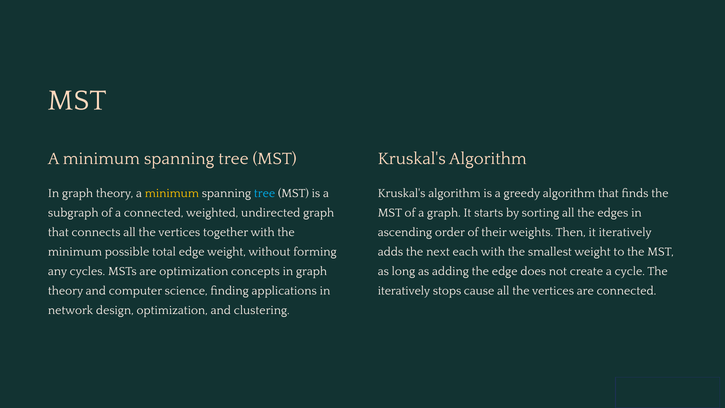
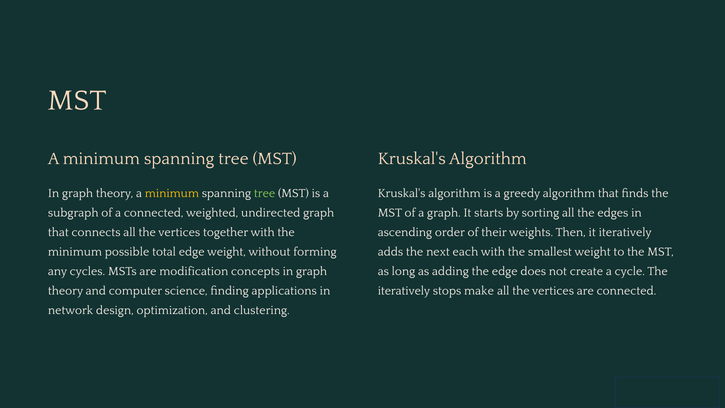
tree colour: light blue -> light green (265, 193)
are optimization: optimization -> modification (194, 271)
cause: cause -> make (479, 291)
